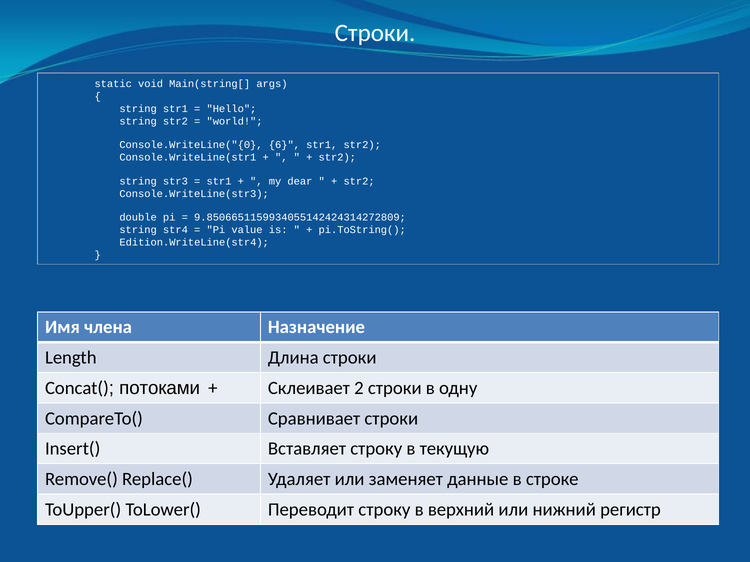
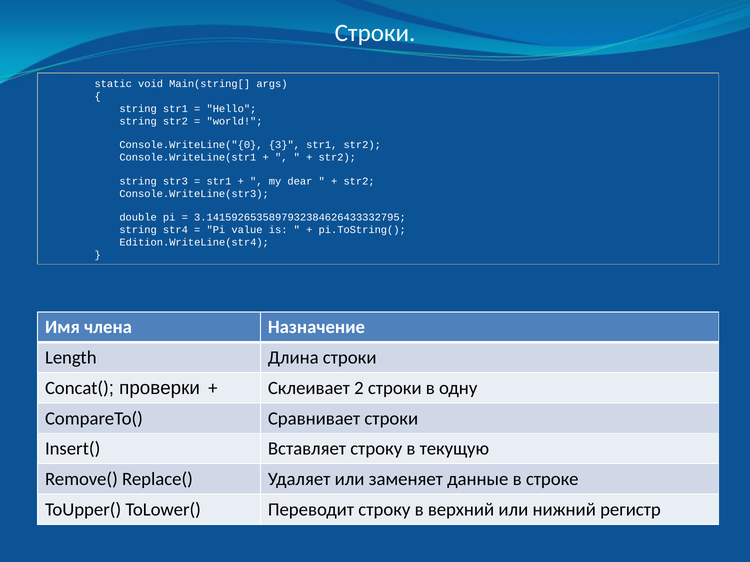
6: 6 -> 3 (284, 145)
9.8506651159934055142424314272809: 9.8506651159934055142424314272809 -> 3.1415926535897932384626433332795 (300, 218)
потоками: потоками -> проверки (160, 388)
